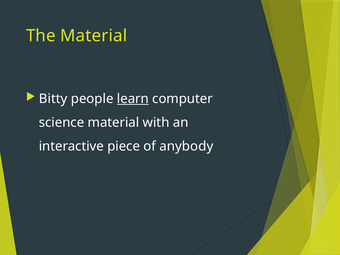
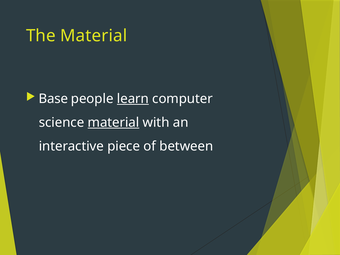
Bitty: Bitty -> Base (53, 99)
material underline: none -> present (113, 123)
anybody: anybody -> between (186, 146)
